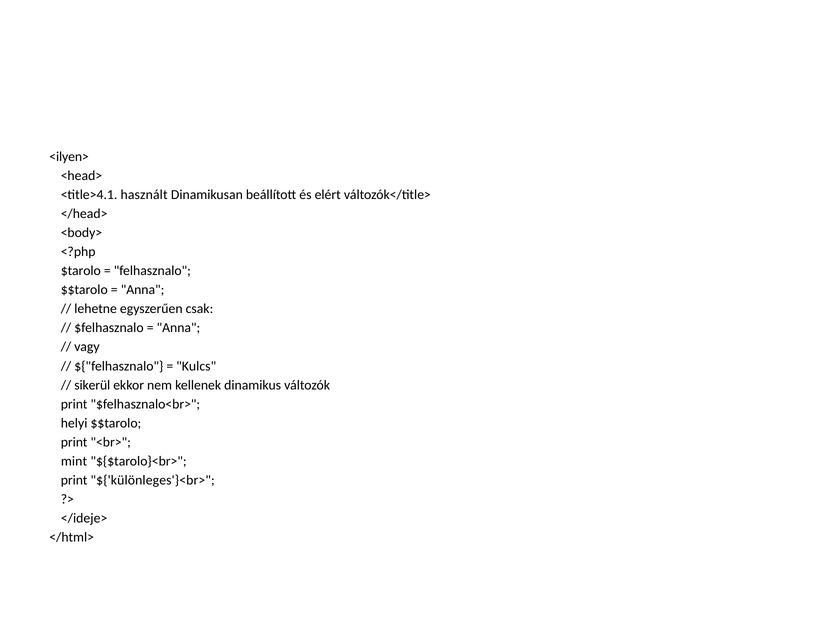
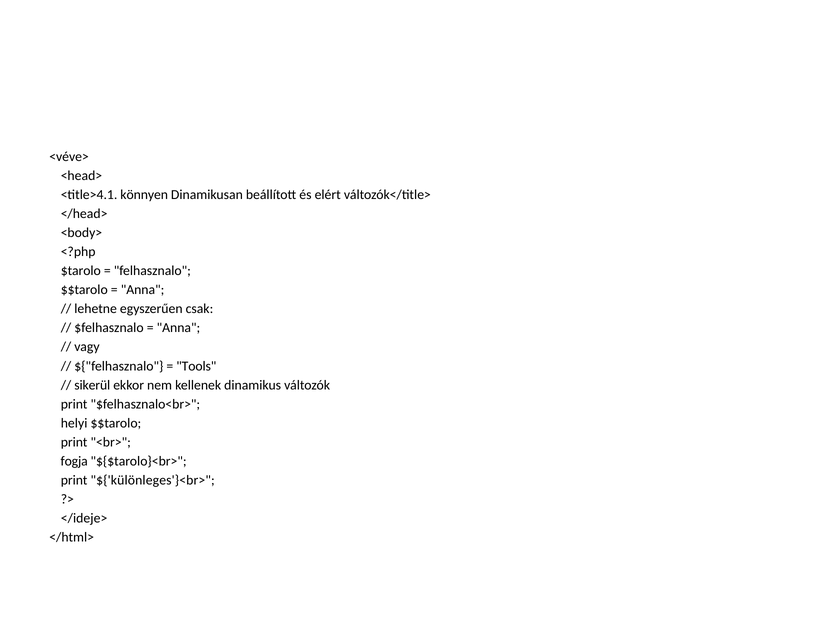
<ilyen>: <ilyen> -> <véve> (69, 157)
használt: használt -> könnyen (144, 195)
Kulcs: Kulcs -> Tools (196, 366)
mint: mint -> fogja (74, 461)
